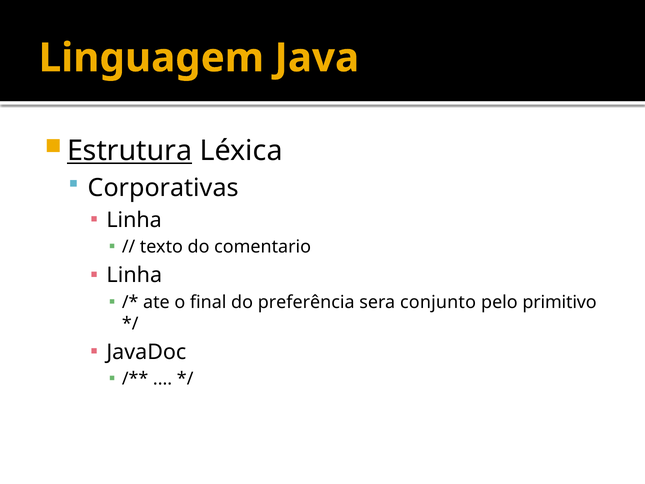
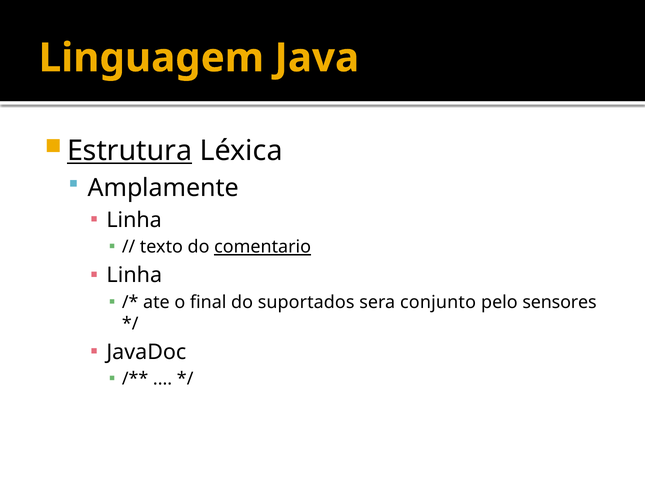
Corporativas: Corporativas -> Amplamente (163, 188)
comentario underline: none -> present (263, 247)
preferência: preferência -> suportados (306, 302)
primitivo: primitivo -> sensores (560, 302)
